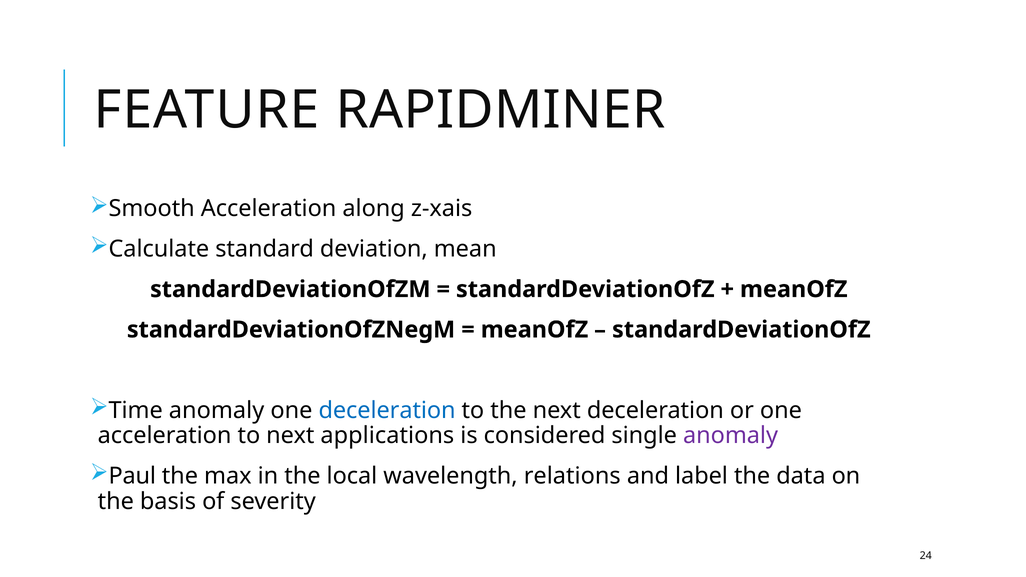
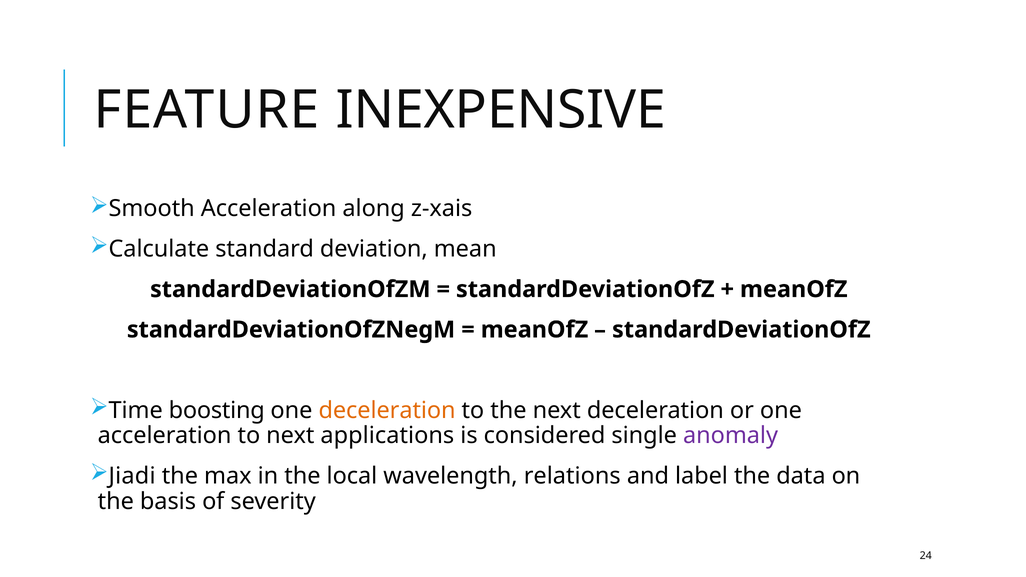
RAPIDMINER: RAPIDMINER -> INEXPENSIVE (501, 110)
Time anomaly: anomaly -> boosting (217, 410)
deceleration colour: blue -> orange (387, 410)
Paul: Paul -> Jiadi (132, 476)
